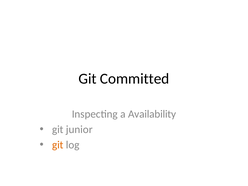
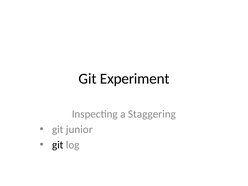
Committed: Committed -> Experiment (135, 79)
Availability: Availability -> Staggering (152, 114)
git colour: orange -> black (58, 145)
